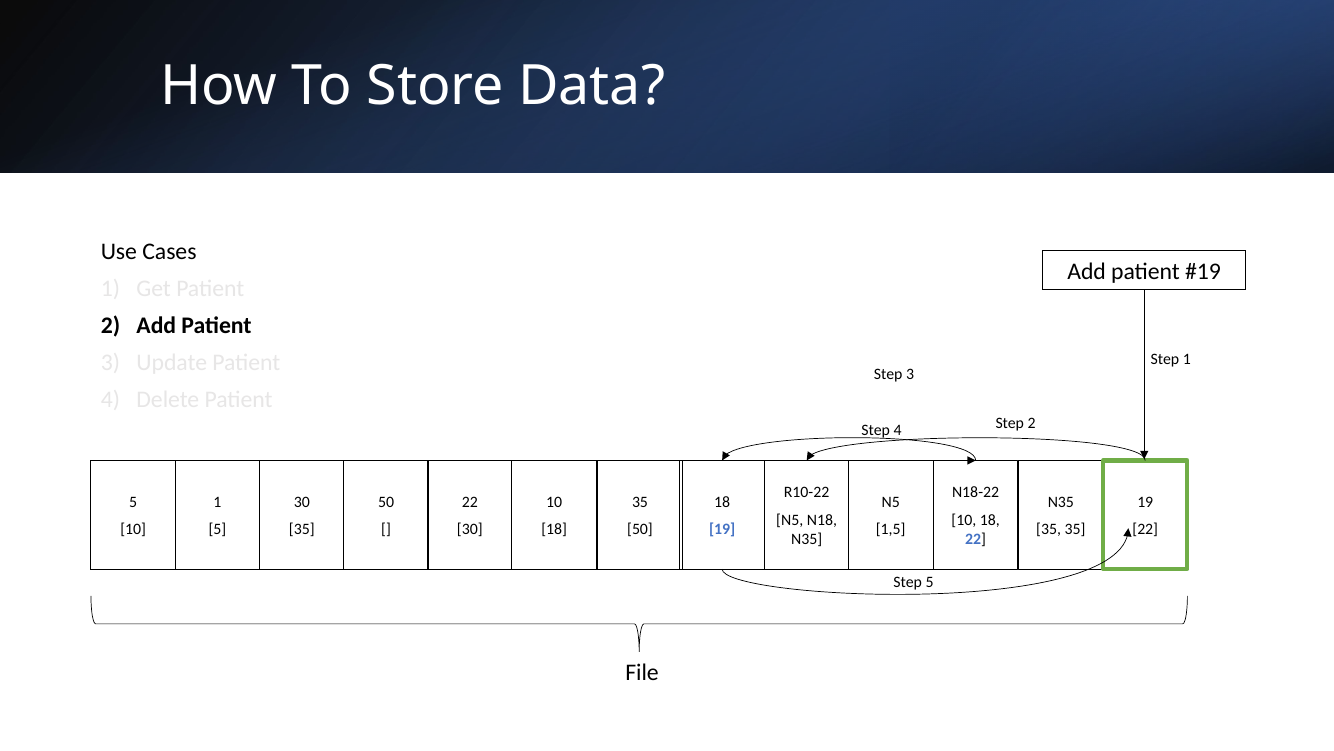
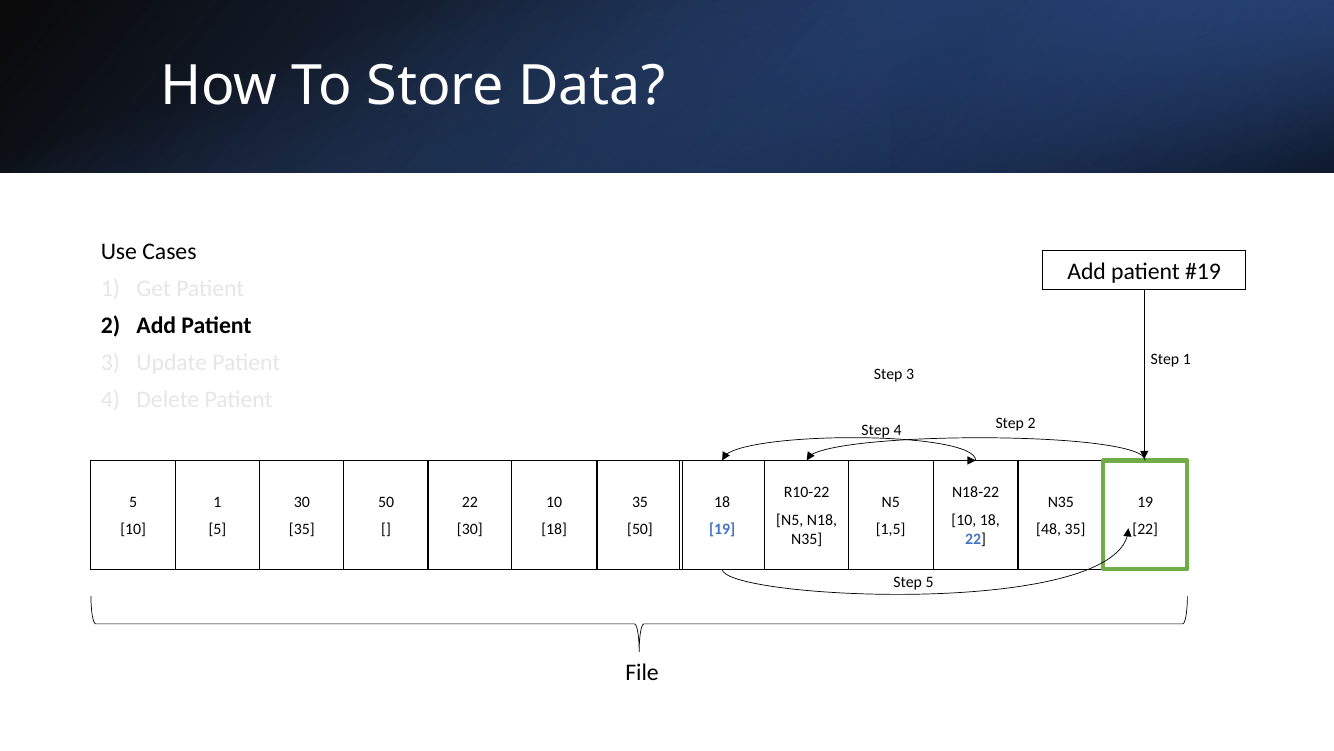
35: 35 -> 48 (1049, 529)
